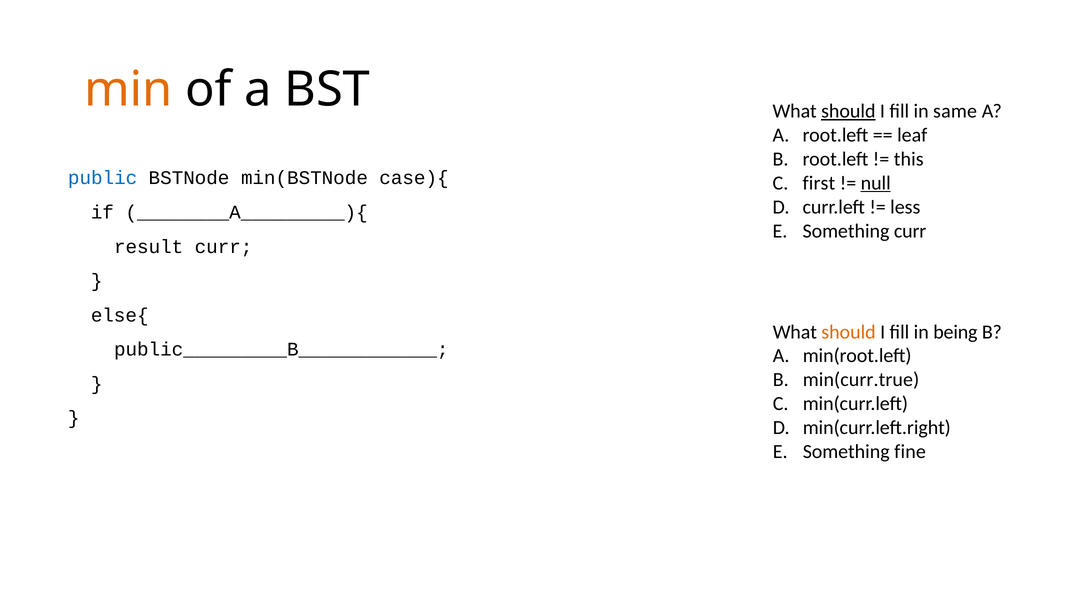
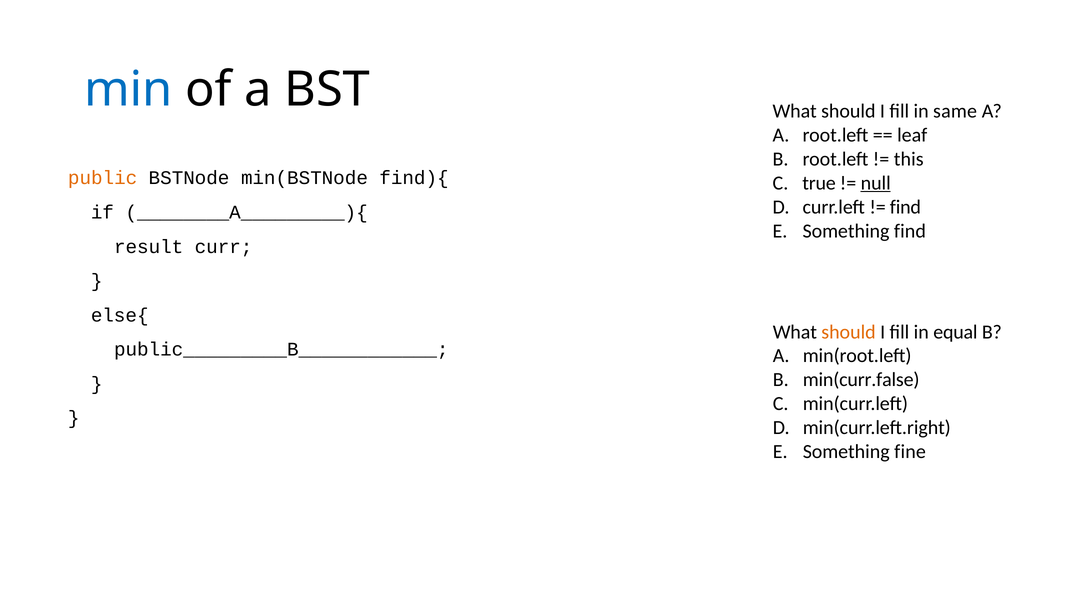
min colour: orange -> blue (128, 90)
should underline: present -> none (848, 111)
public colour: blue -> orange (103, 178)
case){: case){ -> find){ (414, 178)
first: first -> true (819, 183)
less: less -> find (905, 207)
Something curr: curr -> find (910, 231)
being: being -> equal (955, 332)
min(curr.true: min(curr.true -> min(curr.false (861, 380)
